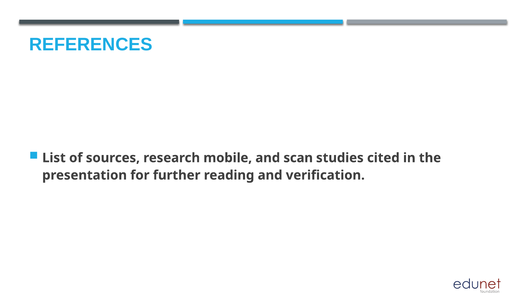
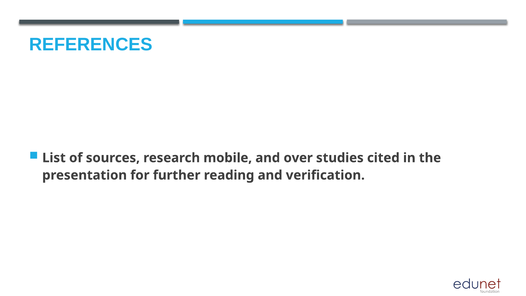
scan: scan -> over (298, 158)
